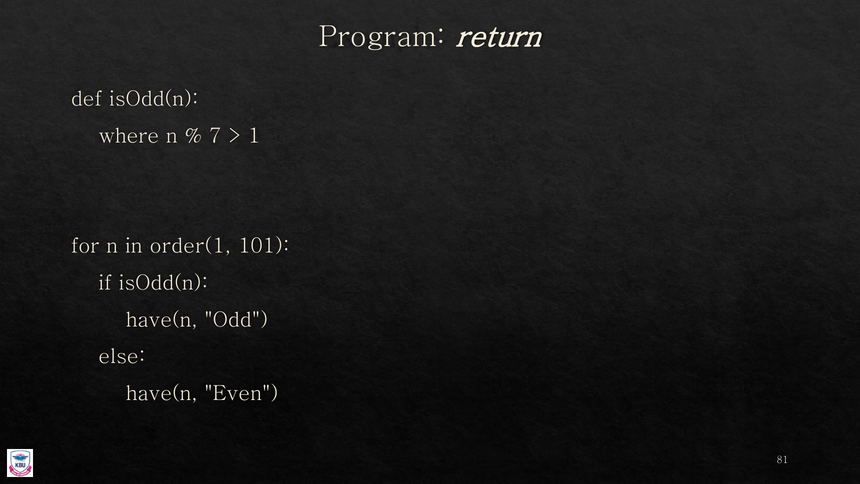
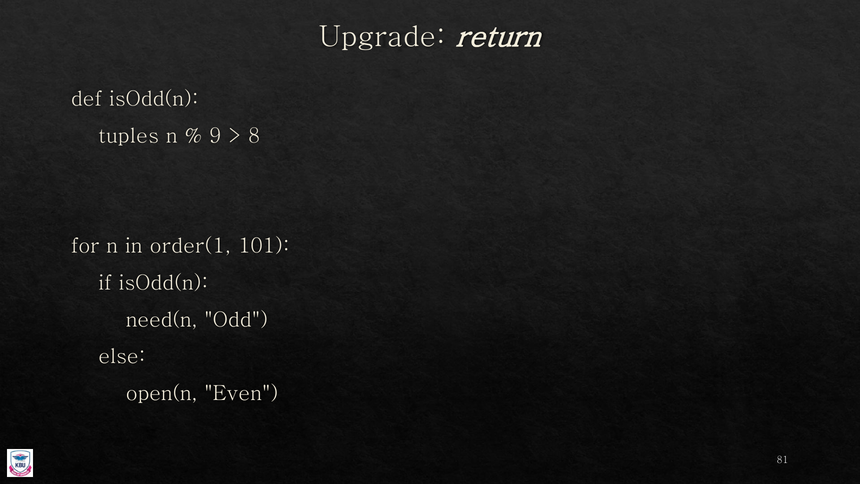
Program: Program -> Upgrade (382, 37)
where: where -> tuples (129, 136)
7: 7 -> 9 (215, 136)
1: 1 -> 8 (254, 136)
have(n: have(n -> need(n (162, 320)
have(n: have(n -> open(n (162, 393)
